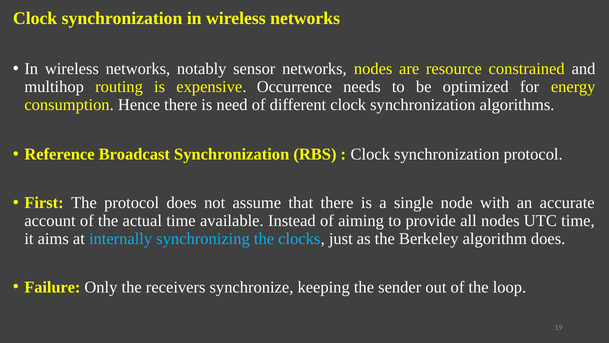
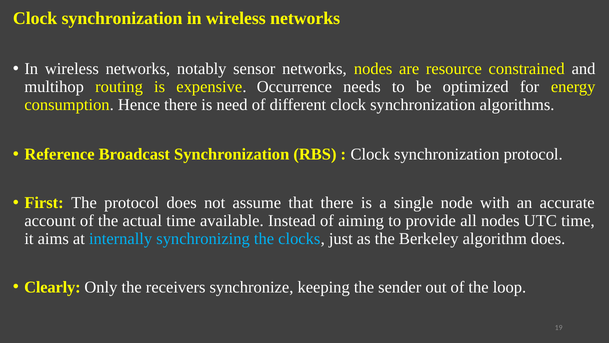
Failure: Failure -> Clearly (52, 287)
